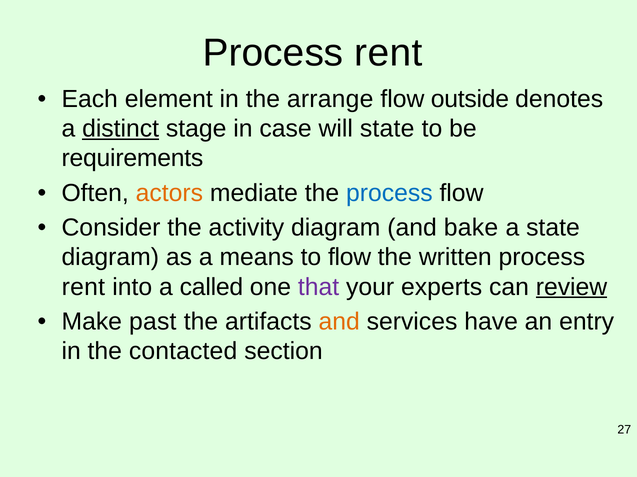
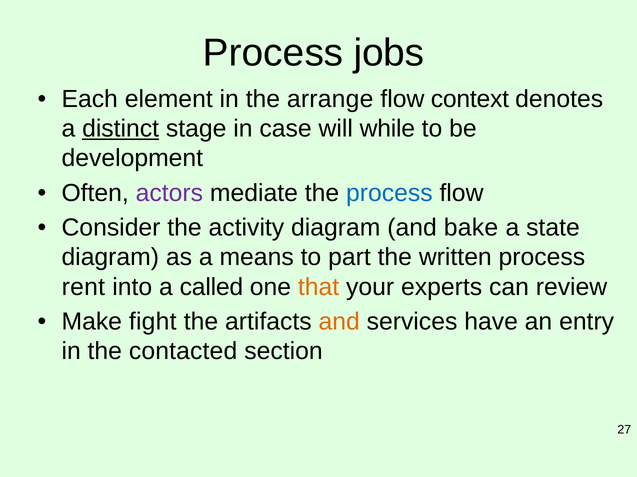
rent: rent -> jobs (389, 53)
outside: outside -> context (470, 99)
will state: state -> while (387, 129)
requirements: requirements -> development (132, 159)
actors colour: orange -> purple (169, 193)
to flow: flow -> part (349, 258)
that colour: purple -> orange (319, 287)
review underline: present -> none (571, 287)
past: past -> fight (153, 322)
